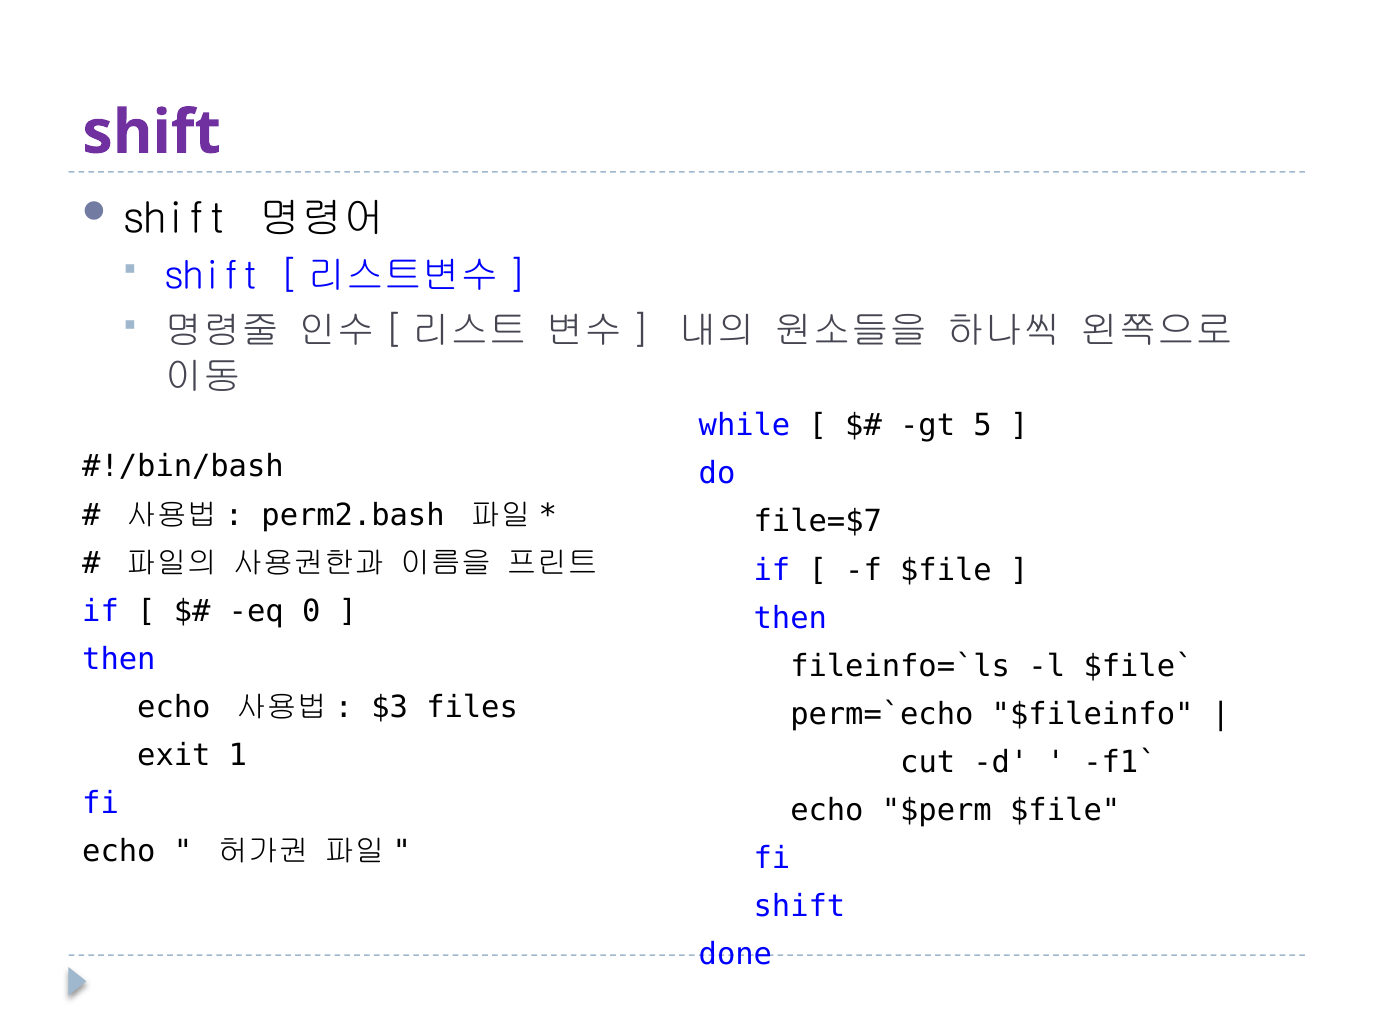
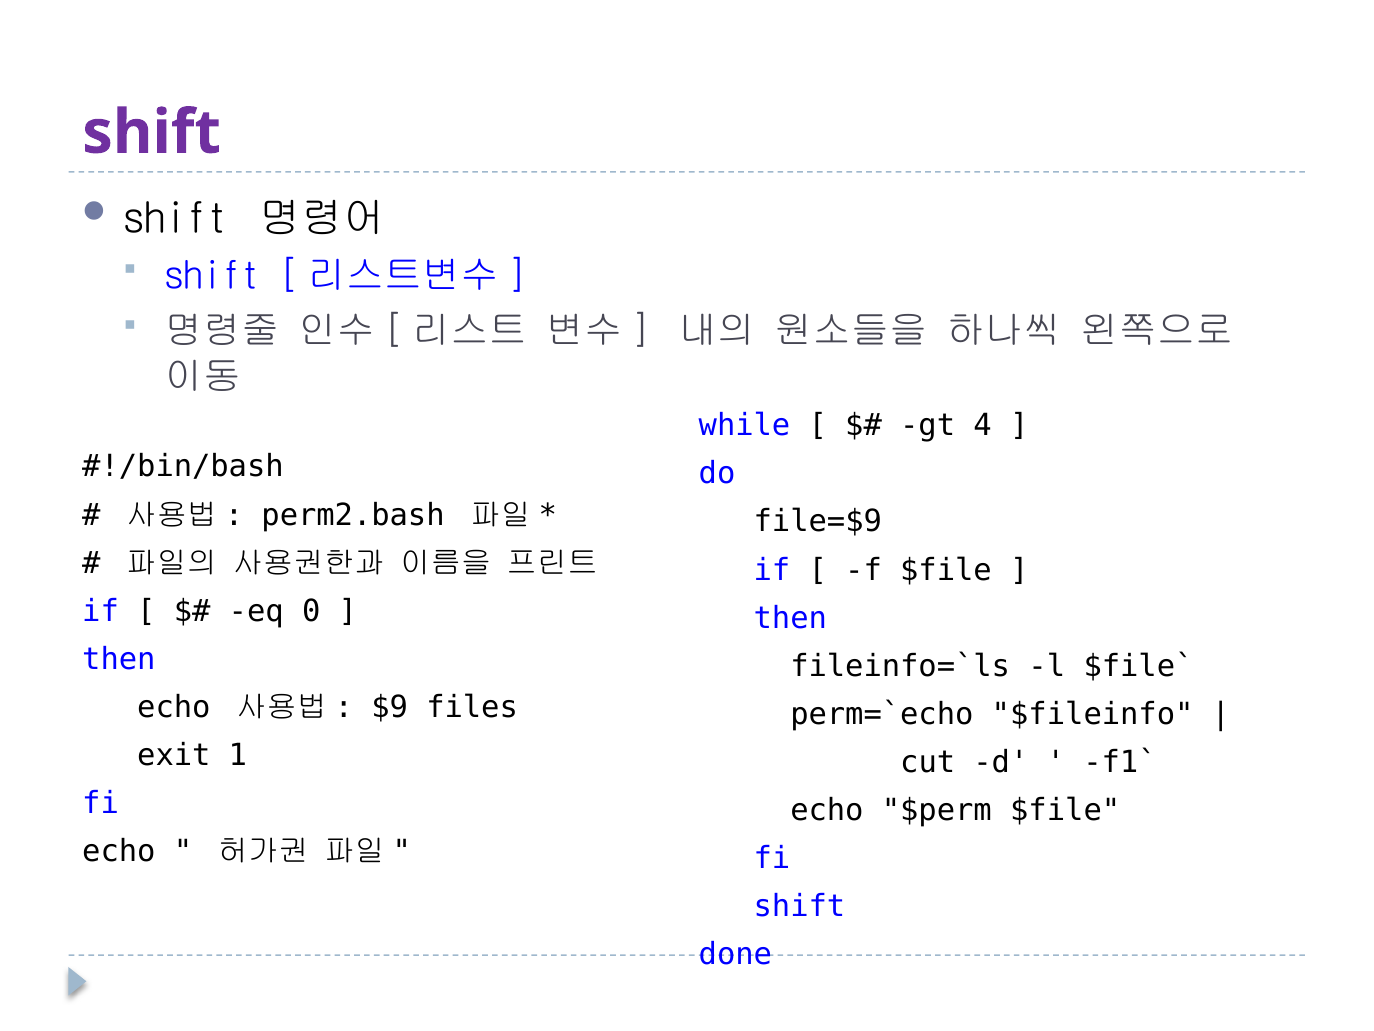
5: 5 -> 4 (983, 425)
file=$7: file=$7 -> file=$9 (818, 522)
$3: $3 -> $9 (390, 707)
